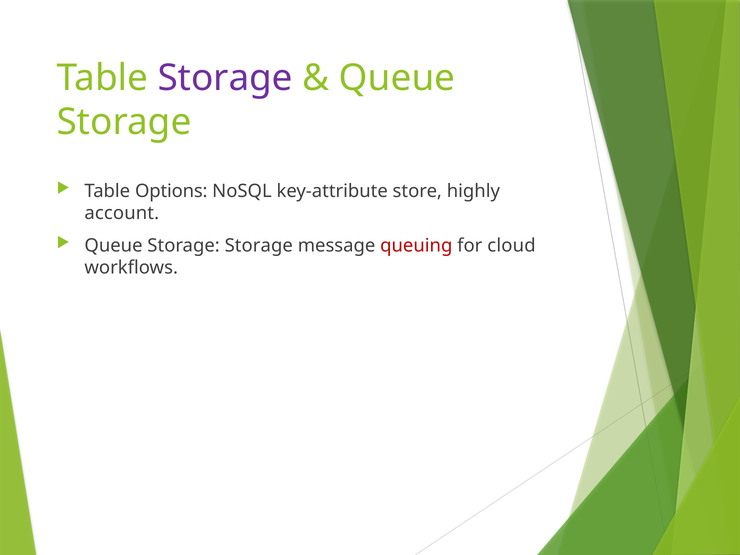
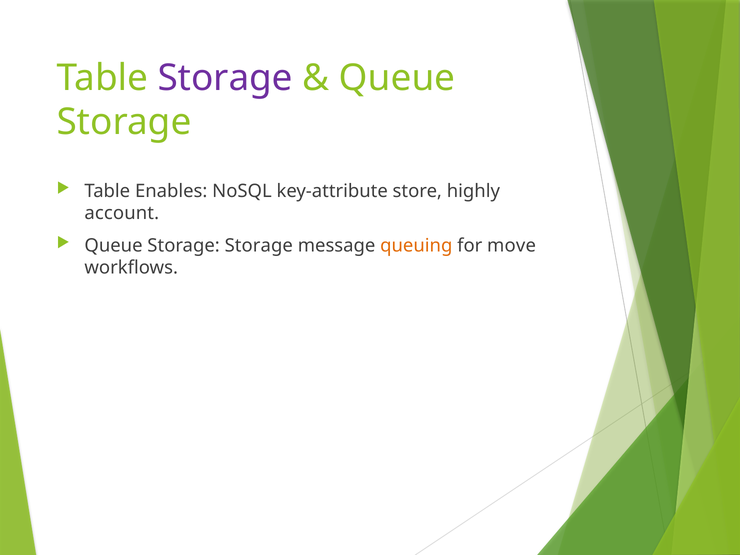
Options: Options -> Enables (171, 191)
queuing colour: red -> orange (416, 246)
cloud: cloud -> move (512, 246)
